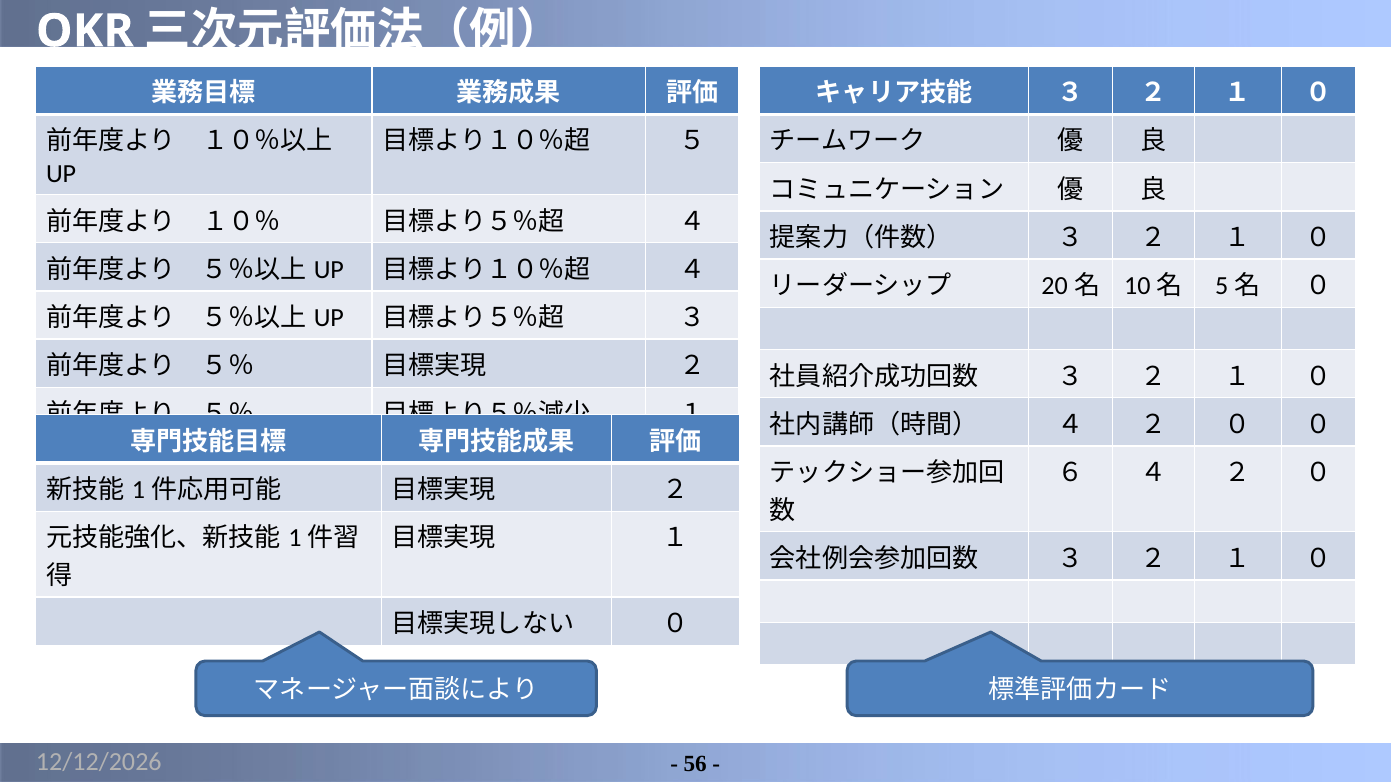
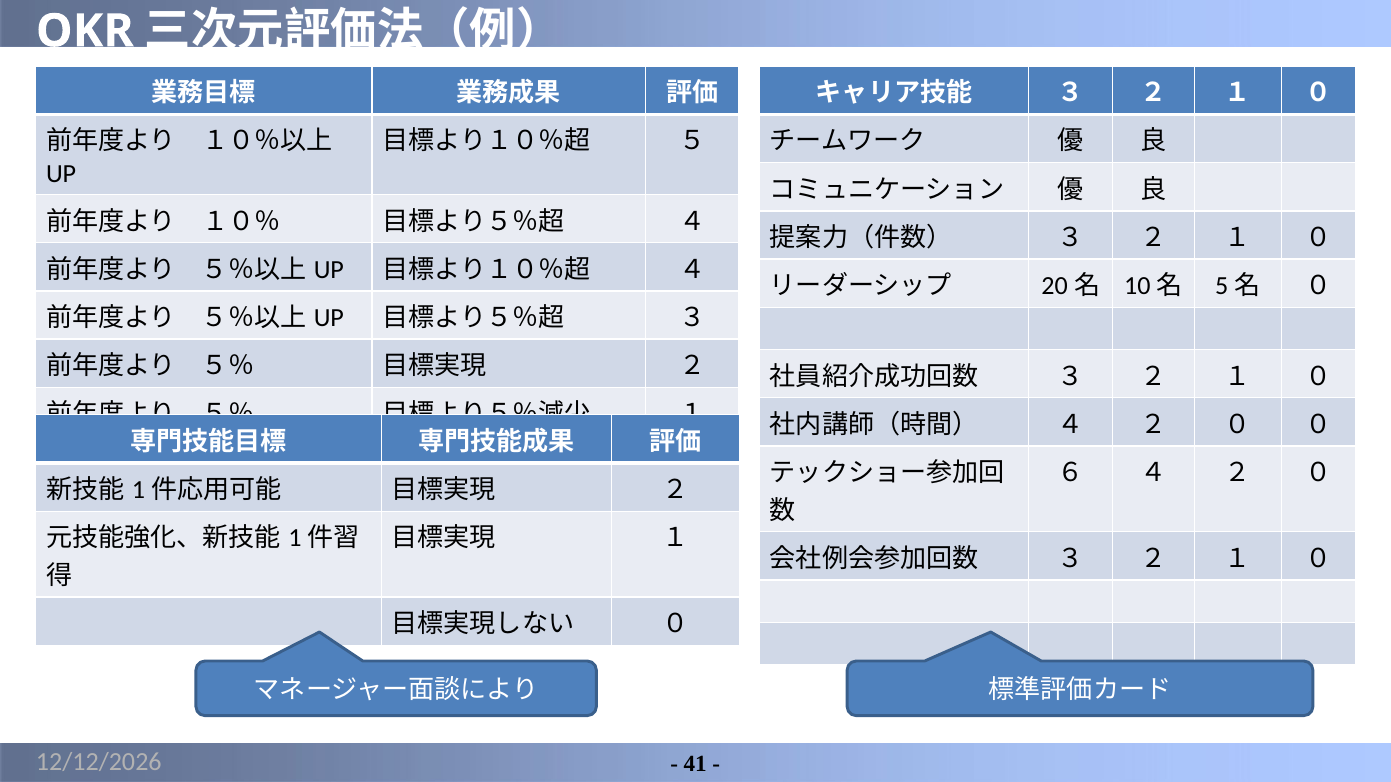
56: 56 -> 41 (695, 765)
